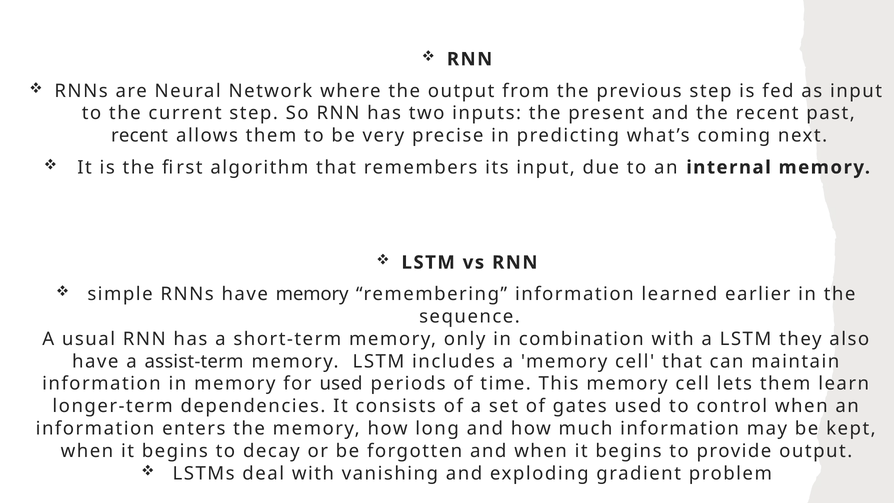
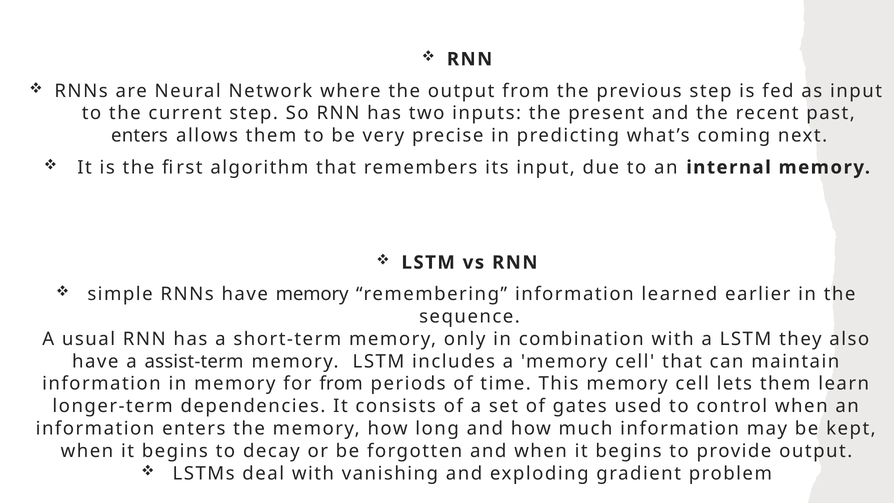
recent: recent -> enters (139, 136)
for used: used -> from (341, 384)
